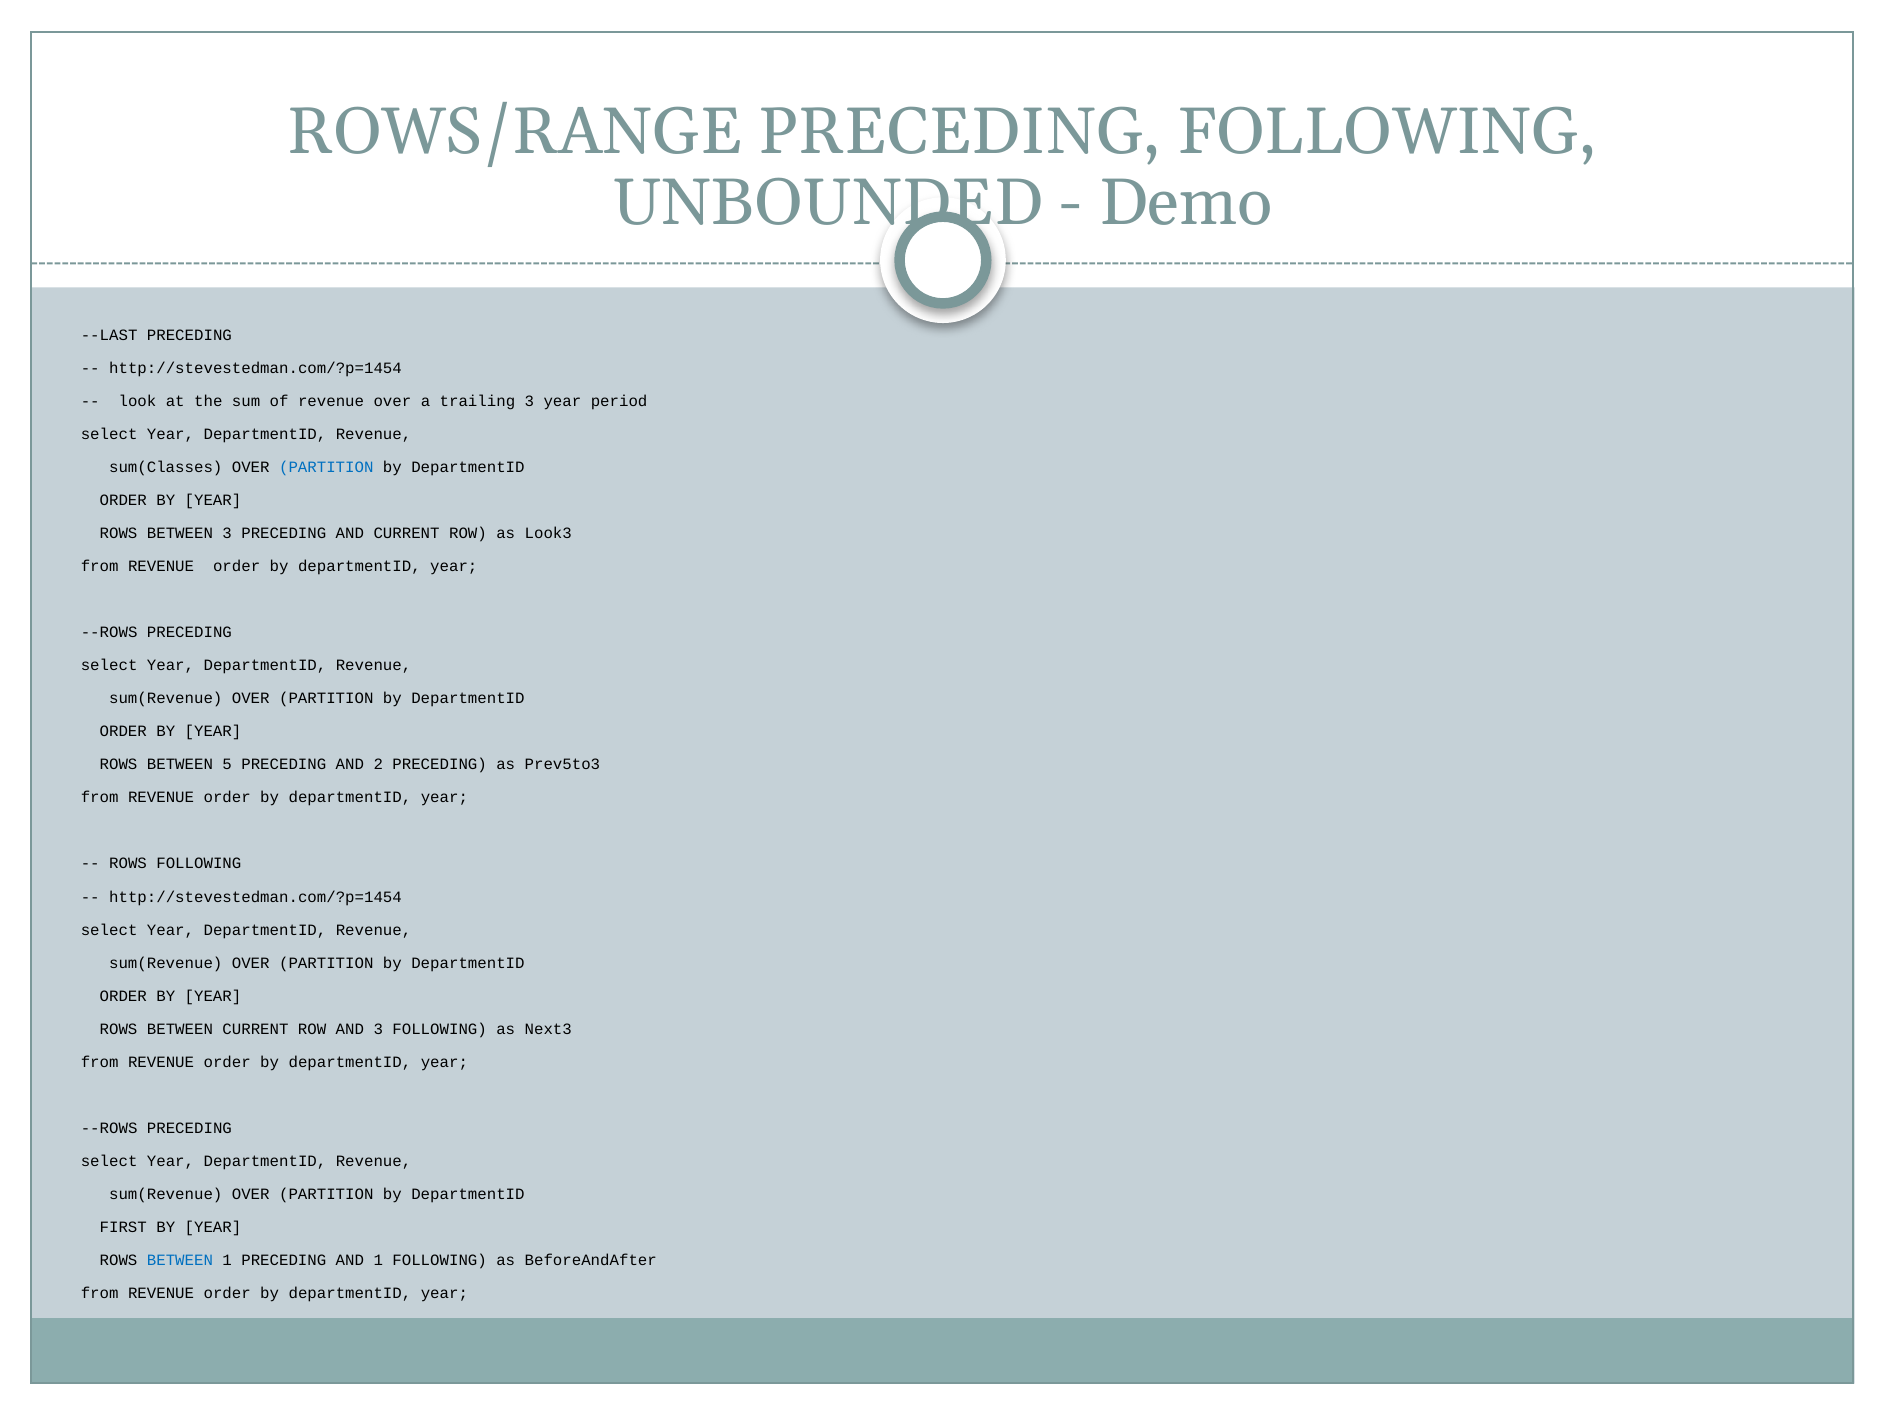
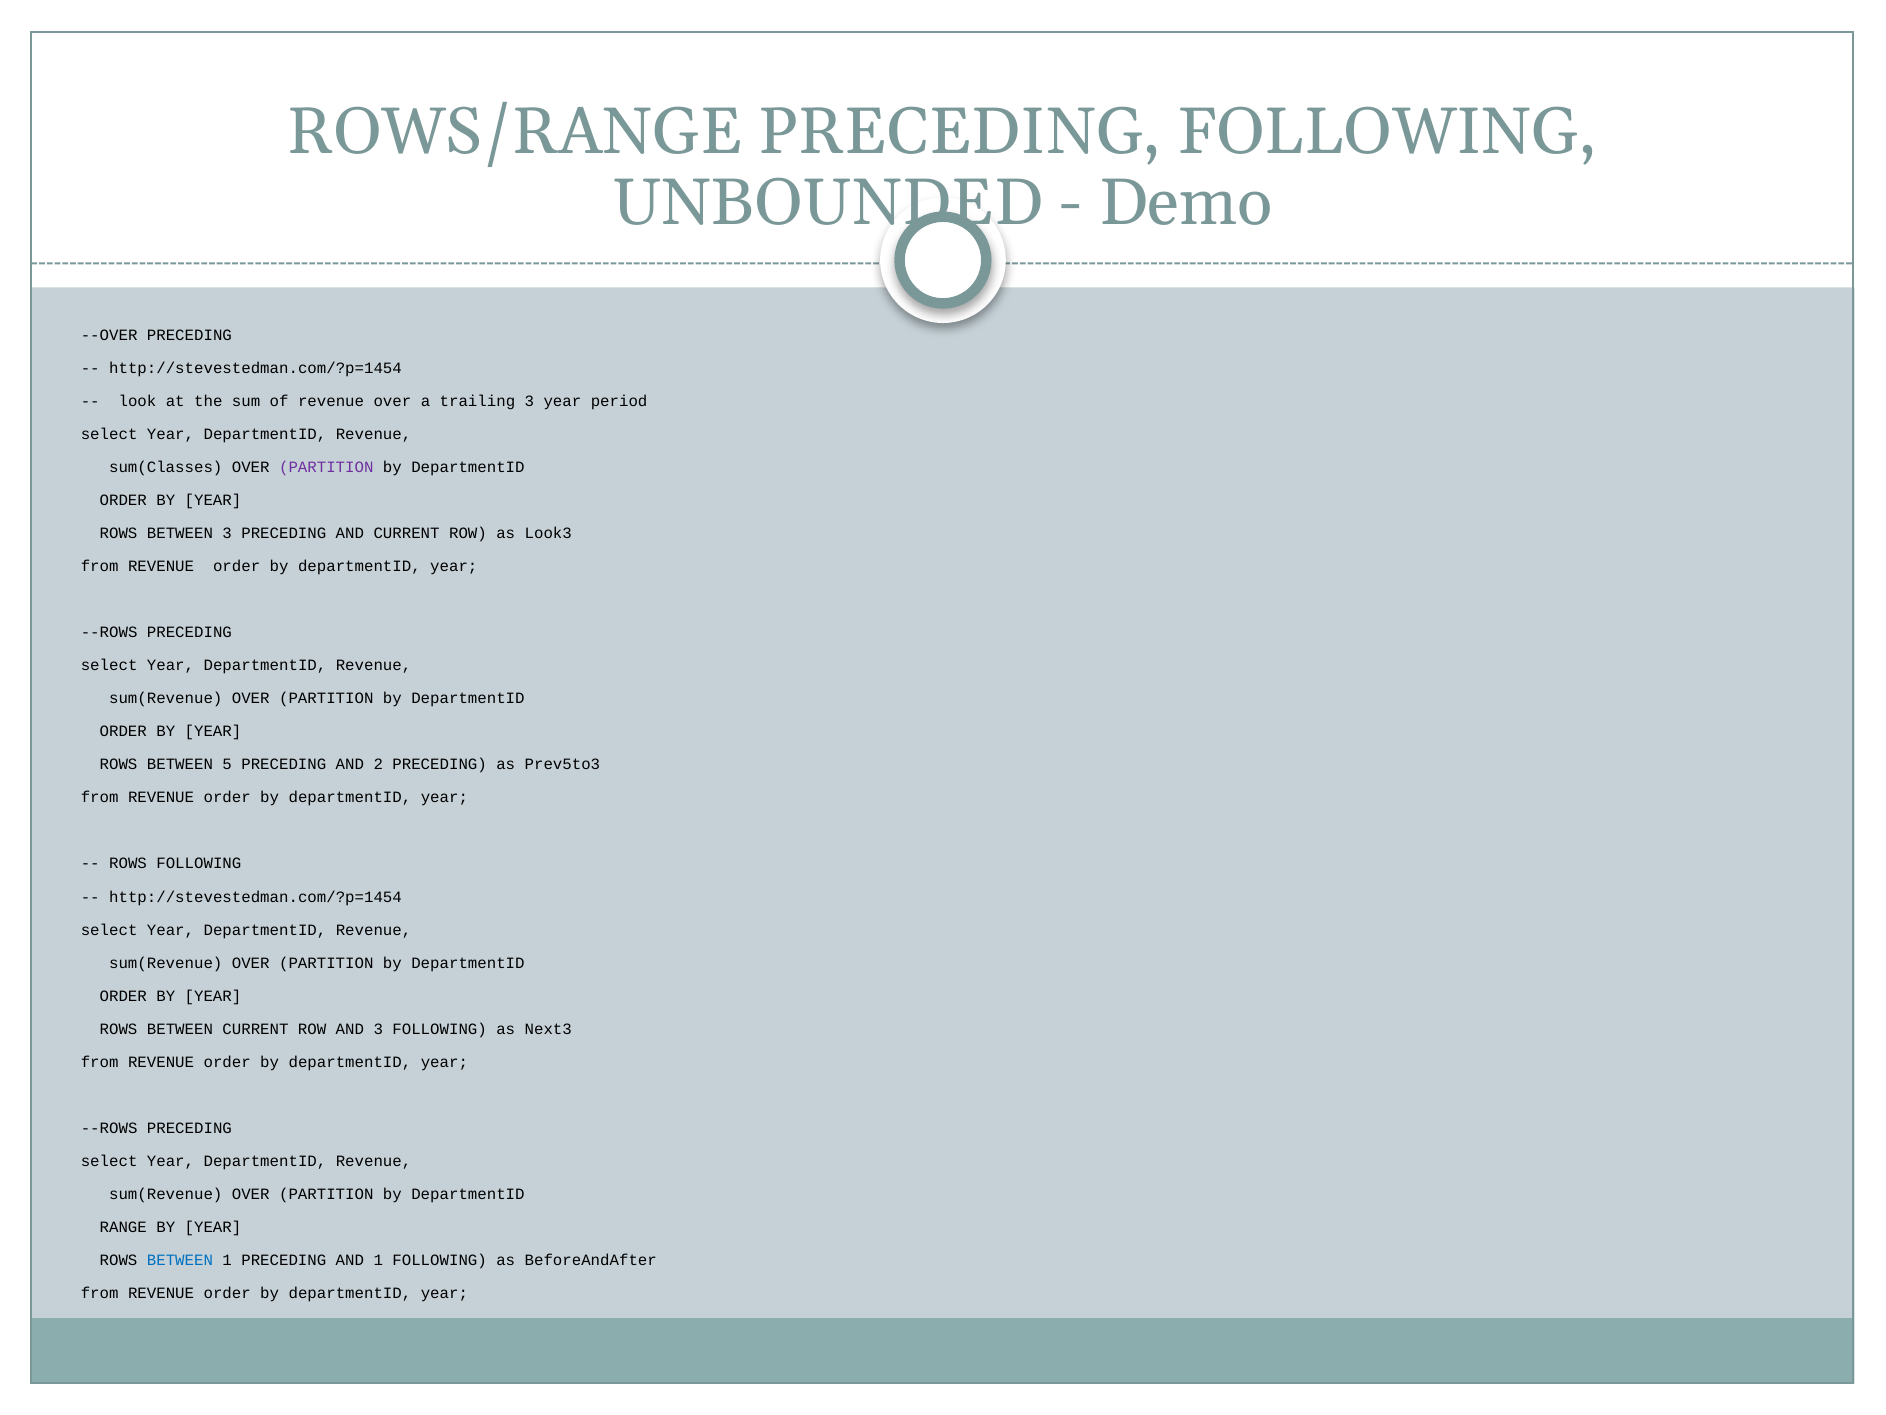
--LAST: --LAST -> --OVER (109, 335)
PARTITION colour: blue -> purple (326, 467)
FIRST: FIRST -> RANGE (123, 1227)
